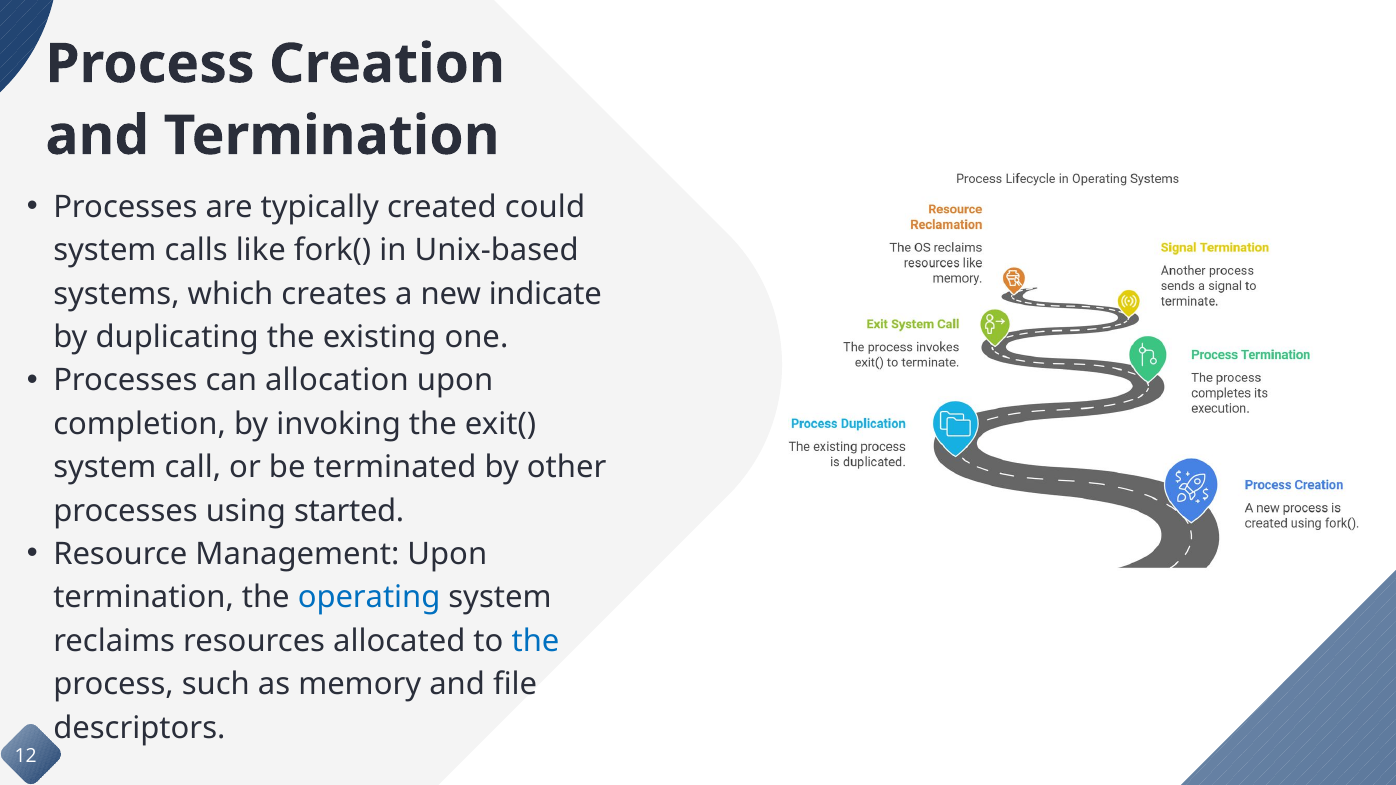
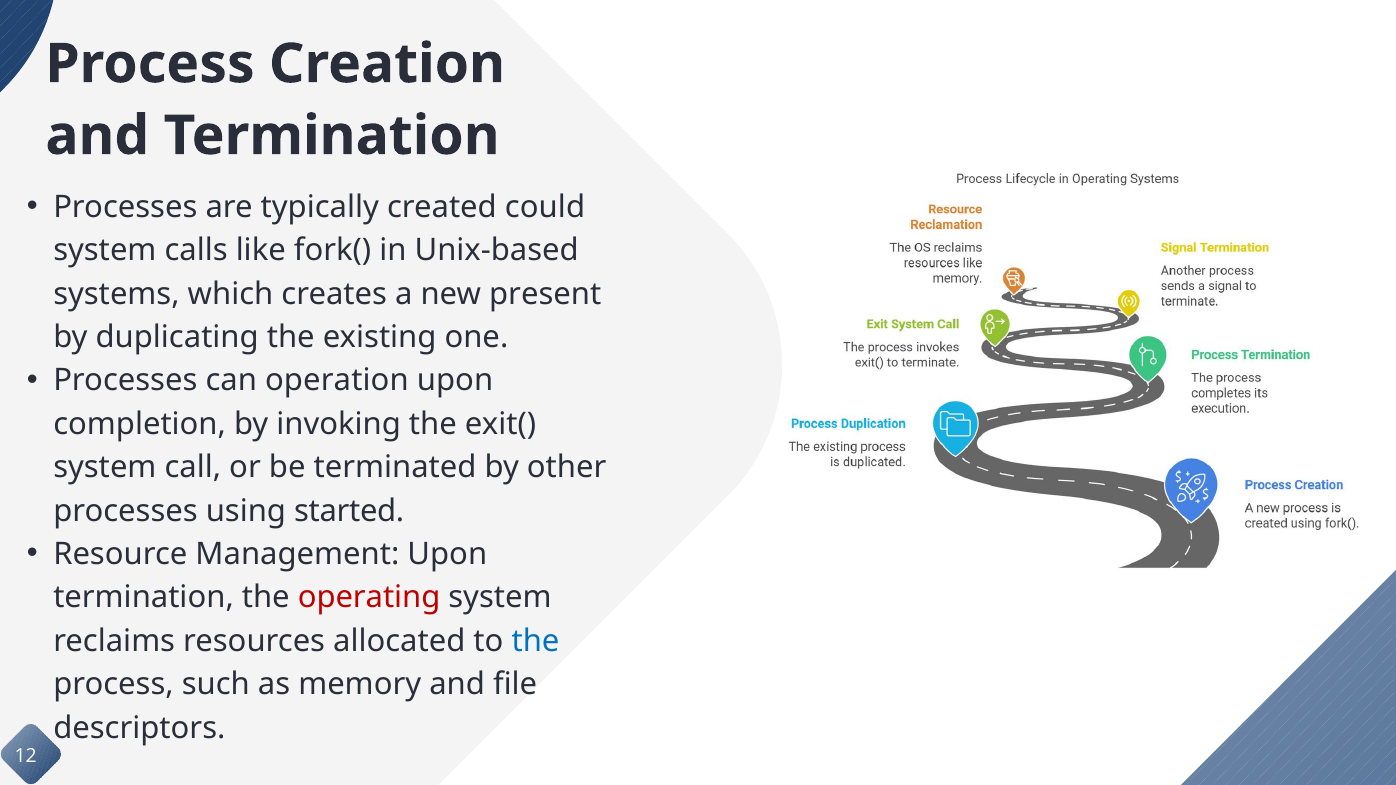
indicate: indicate -> present (545, 294)
allocation: allocation -> operation (337, 381)
operating colour: blue -> red (369, 598)
